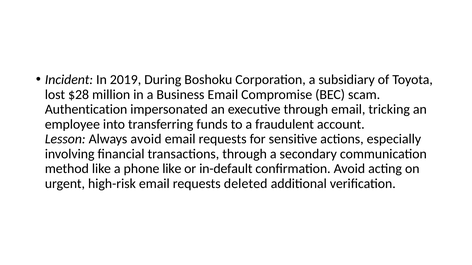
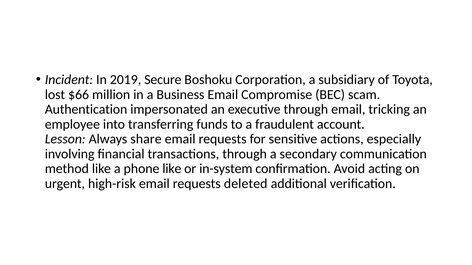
During: During -> Secure (163, 80)
$28: $28 -> $66 (79, 95)
Always avoid: avoid -> share (146, 139)
in-default: in-default -> in-system (226, 169)
